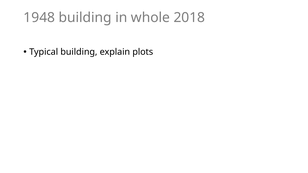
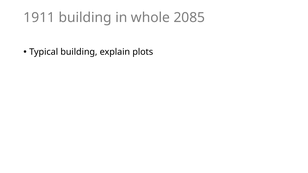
1948: 1948 -> 1911 (39, 18)
2018: 2018 -> 2085 (189, 18)
